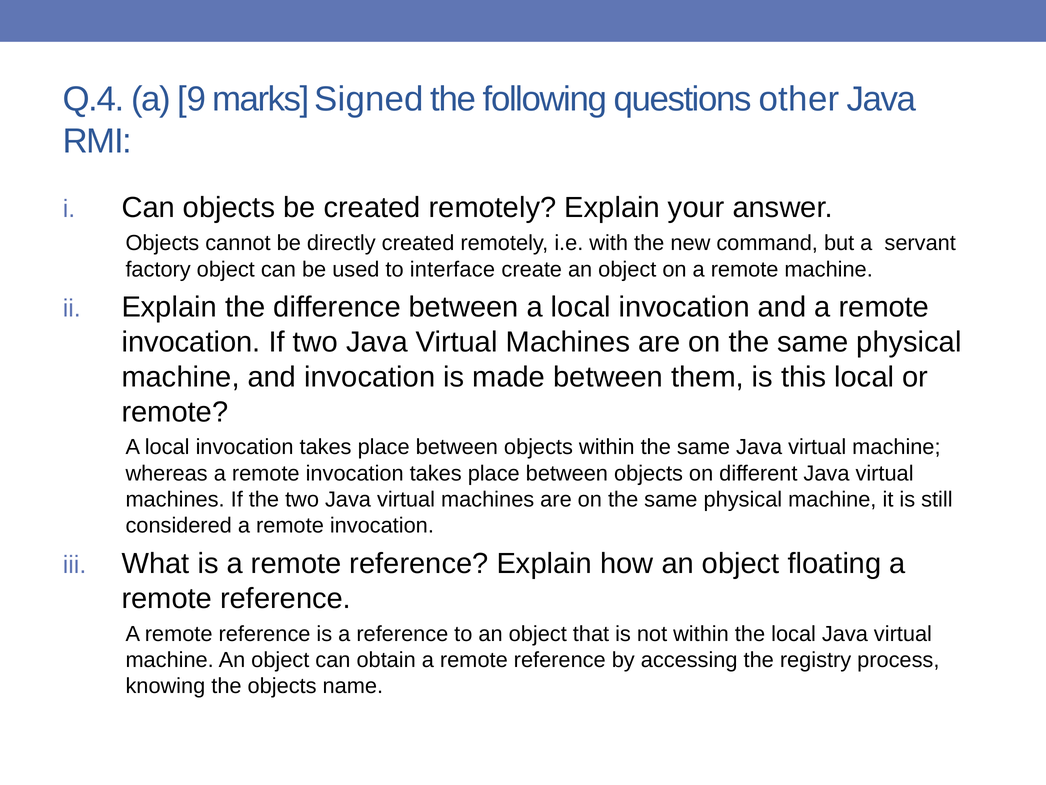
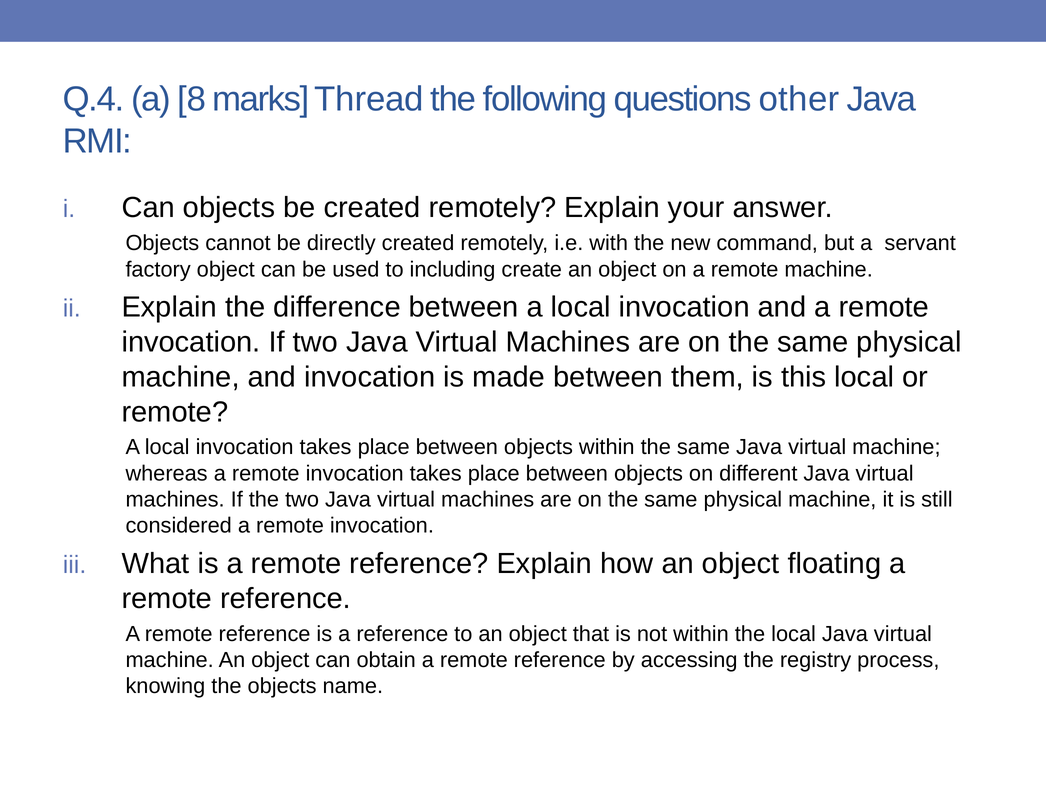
9: 9 -> 8 (192, 99)
Signed: Signed -> Thread (369, 99)
interface: interface -> including (453, 269)
